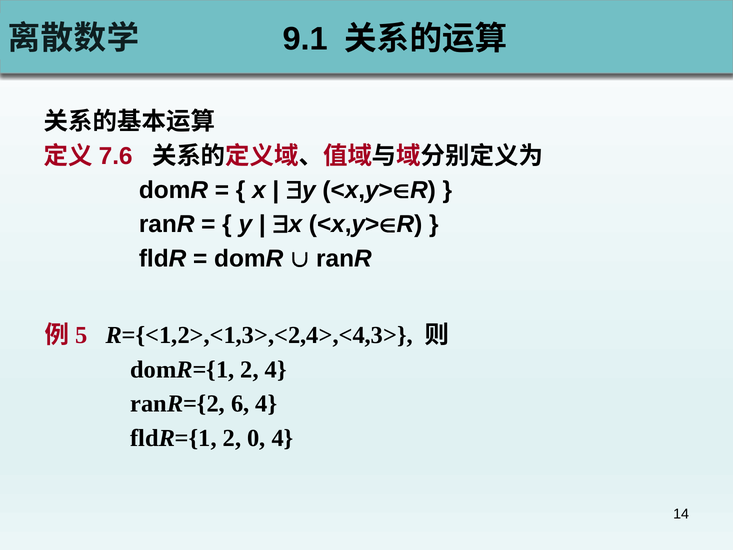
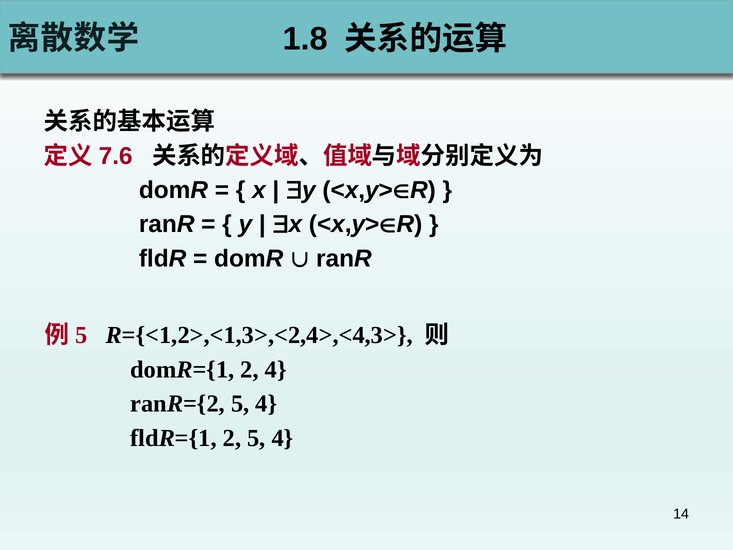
9.1: 9.1 -> 1.8 (305, 39)
ranR={2 6: 6 -> 5 (240, 404)
2 0: 0 -> 5 (256, 438)
